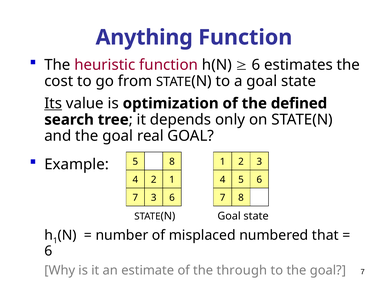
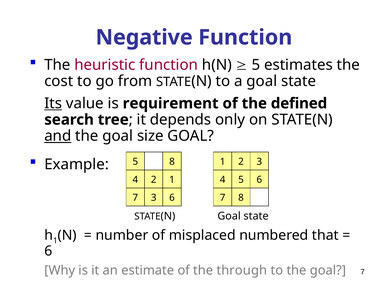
Anything: Anything -> Negative (144, 37)
6: 6 -> 5 (256, 65)
optimization: optimization -> requirement (171, 103)
and underline: none -> present (58, 136)
real: real -> size (150, 136)
